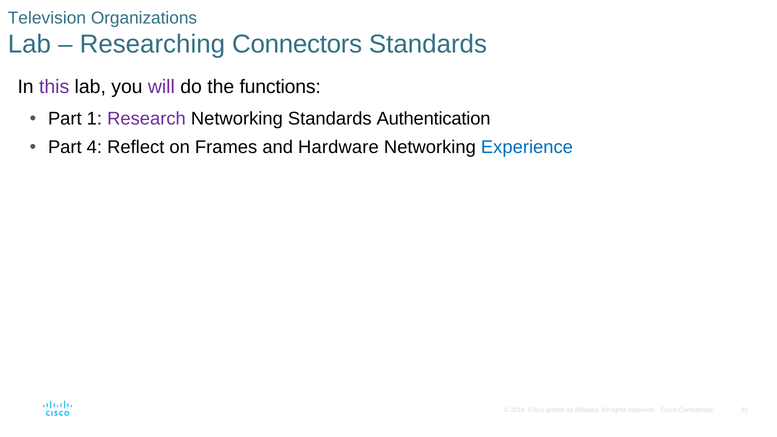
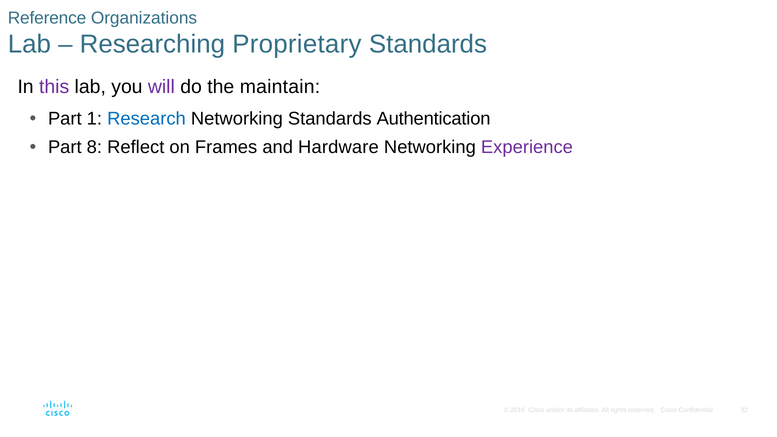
Television: Television -> Reference (47, 18)
Connectors: Connectors -> Proprietary (297, 44)
functions: functions -> maintain (280, 87)
Research colour: purple -> blue (146, 119)
4: 4 -> 8 (94, 147)
Experience colour: blue -> purple (527, 147)
